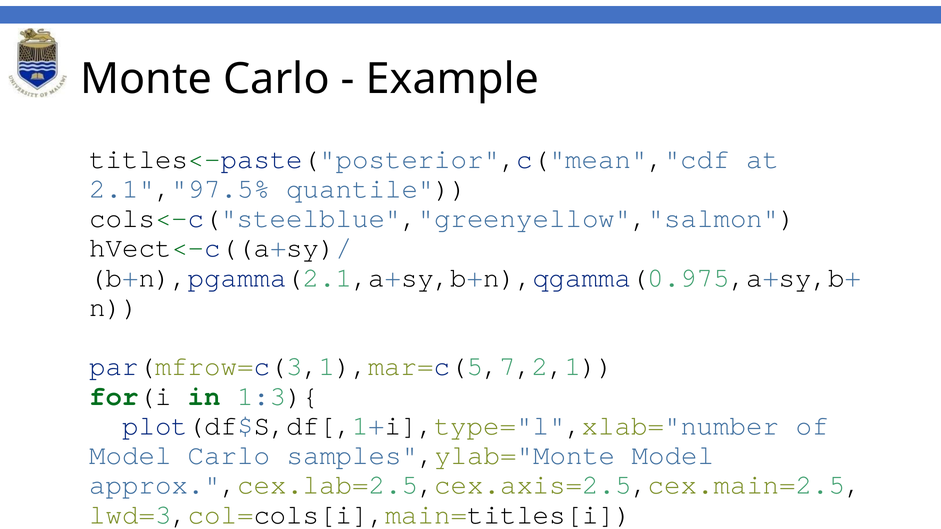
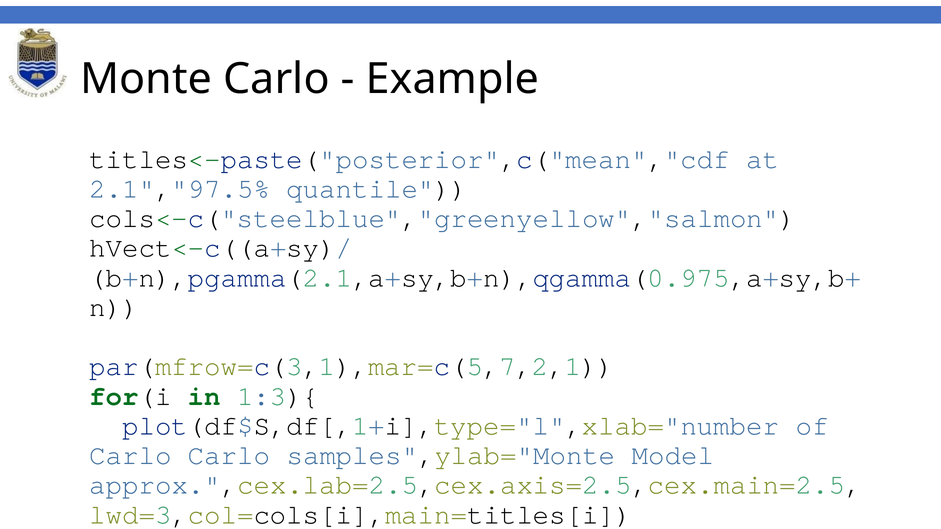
Model: Model -> Carlo (130, 456)
